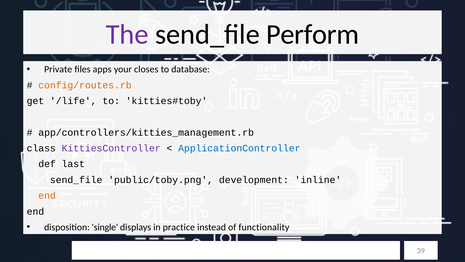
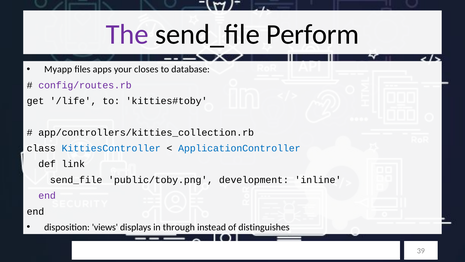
Private: Private -> Myapp (58, 69)
config/routes.rb colour: orange -> purple (85, 85)
app/controllers/kitties_management.rb: app/controllers/kitties_management.rb -> app/controllers/kitties_collection.rb (146, 132)
KittiesController colour: purple -> blue (111, 148)
last: last -> link (73, 164)
end colour: orange -> purple (47, 195)
single: single -> views (105, 227)
practice: practice -> through (179, 227)
functionality: functionality -> distinguishes (264, 227)
